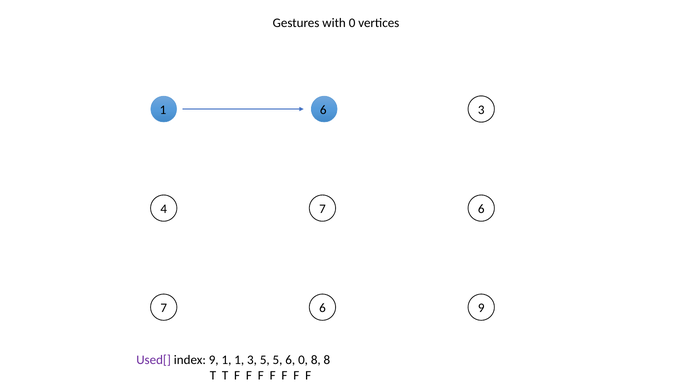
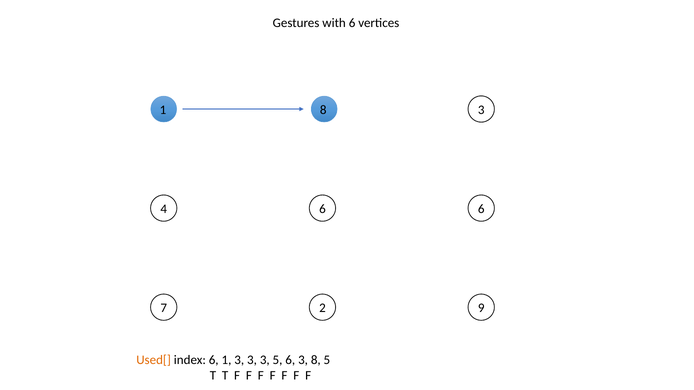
with 0: 0 -> 6 (352, 23)
1 6: 6 -> 8 (323, 110)
4 7: 7 -> 6 (322, 209)
6: 6 -> 2 (322, 308)
Used[ colour: purple -> orange (154, 360)
index 9: 9 -> 6 (214, 360)
1 1: 1 -> 3 (239, 360)
5: 5 -> 3 (265, 360)
6 0: 0 -> 3 (303, 360)
8 8: 8 -> 5 (327, 360)
